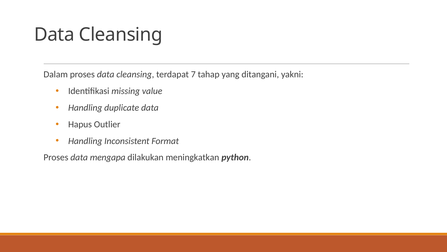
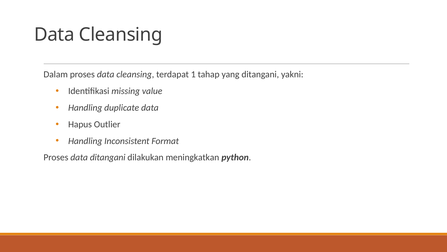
7: 7 -> 1 (193, 74)
data mengapa: mengapa -> ditangani (108, 157)
